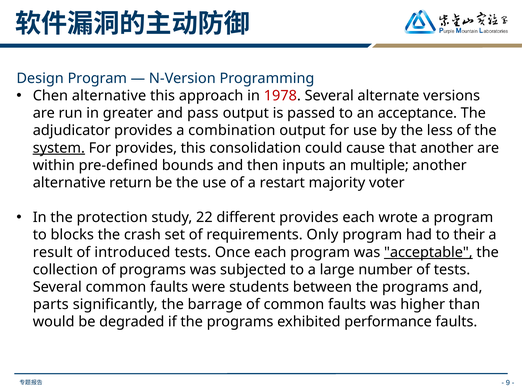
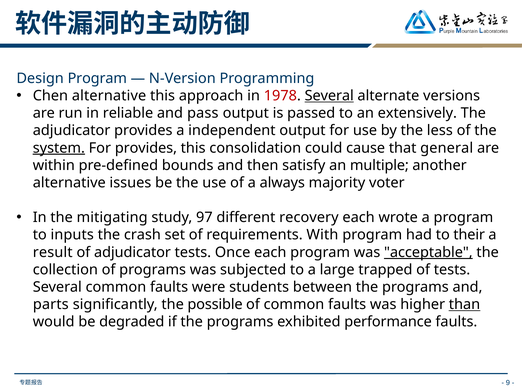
Several underline: none -> present (329, 96)
greater: greater -> reliable (128, 113)
acceptance: acceptance -> extensively (417, 113)
combination: combination -> independent (232, 131)
that another: another -> general (447, 148)
inputs: inputs -> satisfy (304, 166)
return: return -> issues (130, 183)
restart: restart -> always (282, 183)
protection: protection -> mitigating (112, 218)
22: 22 -> 97 (204, 218)
different provides: provides -> recovery (309, 218)
blocks: blocks -> inputs (72, 235)
Only: Only -> With (322, 235)
of introduced: introduced -> adjudicator (132, 253)
number: number -> trapped (385, 270)
barrage: barrage -> possible (215, 305)
than underline: none -> present (465, 305)
